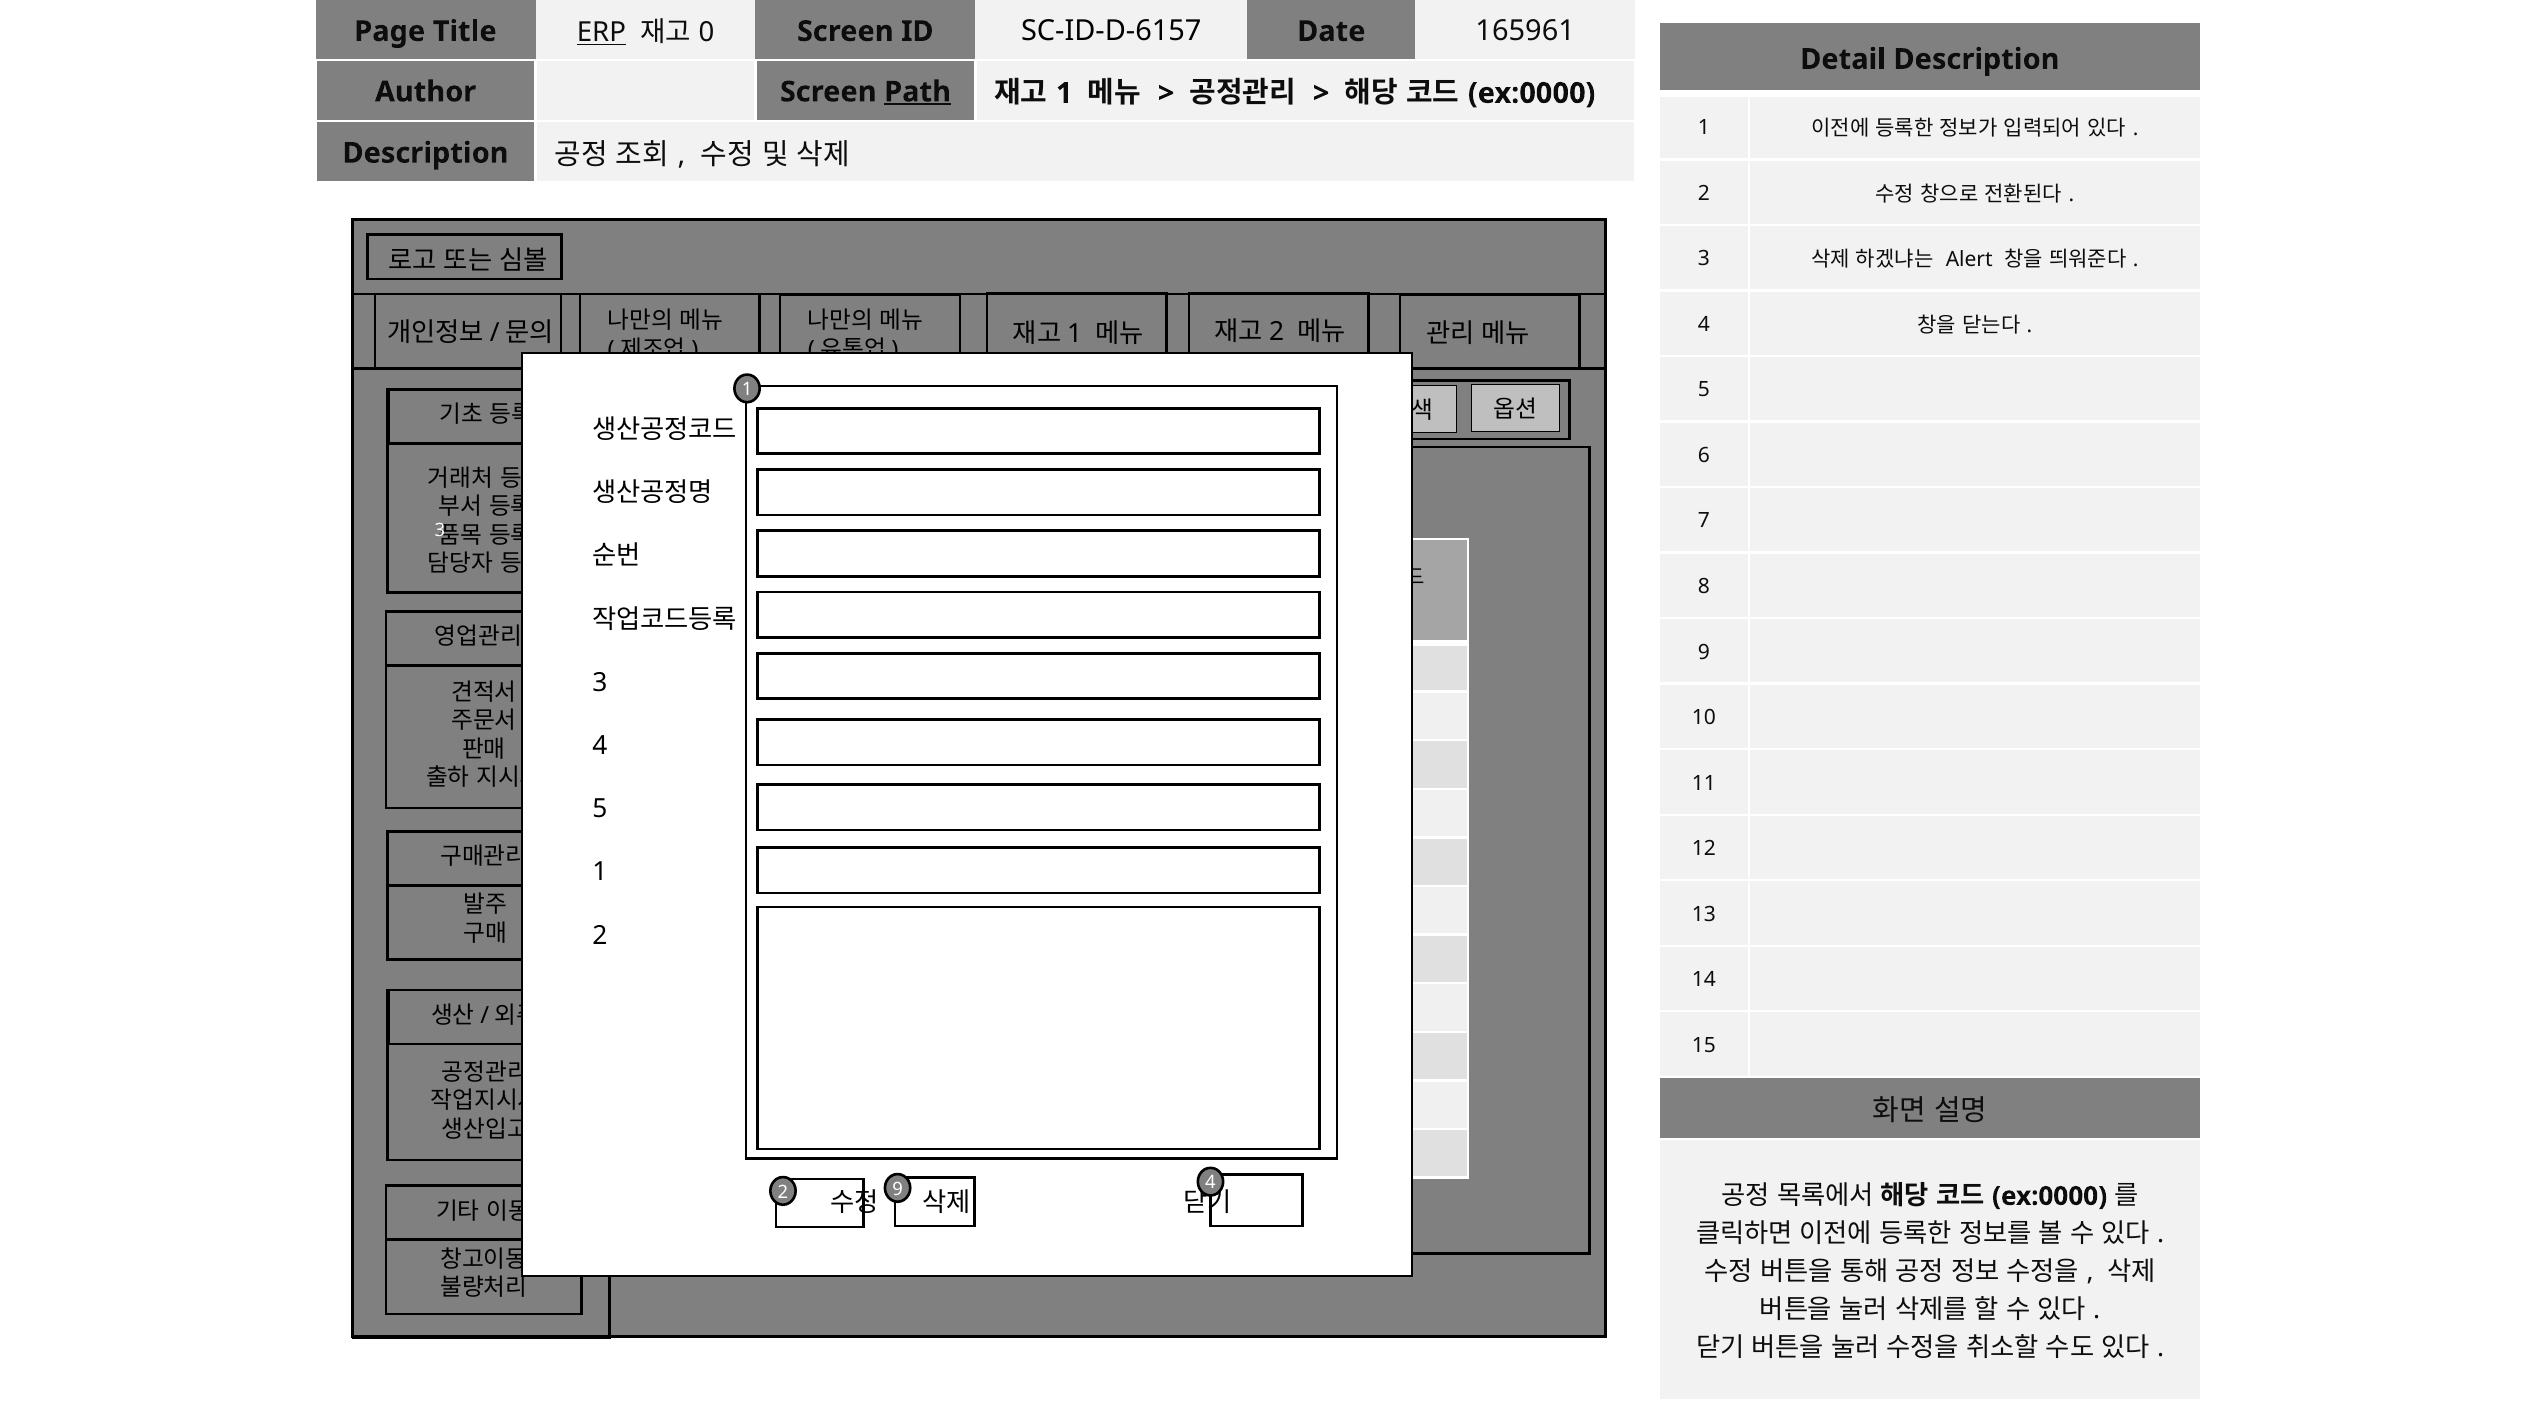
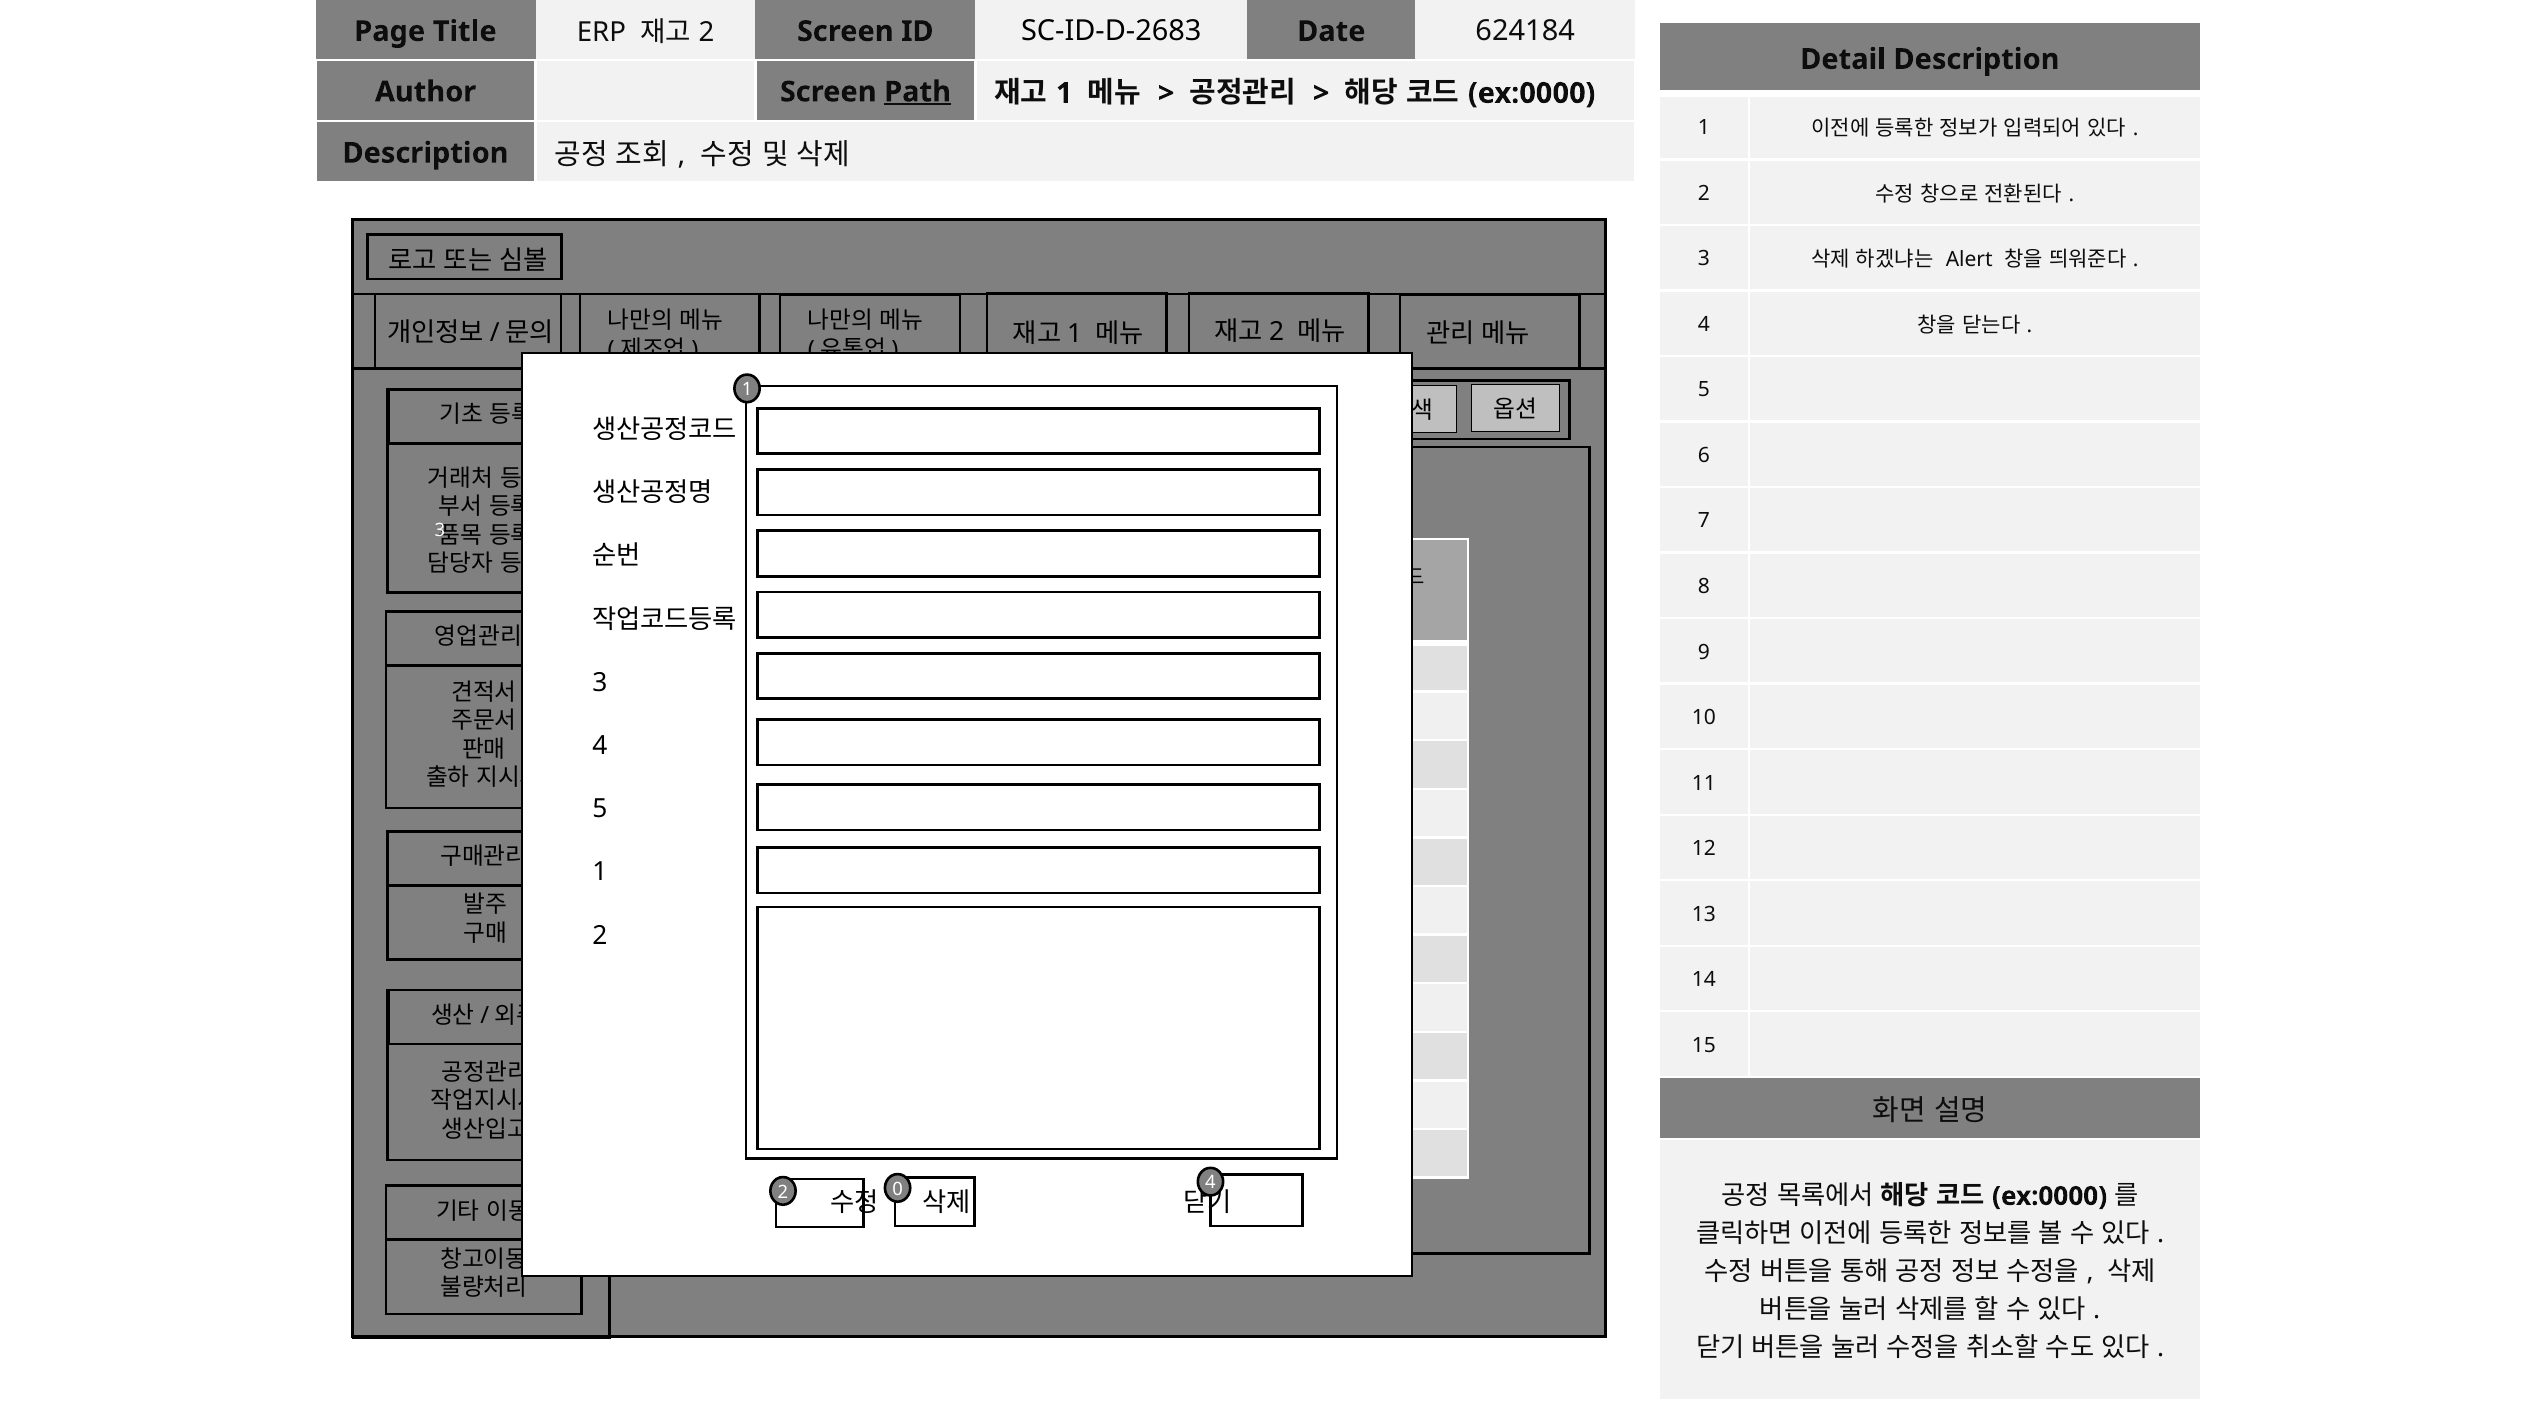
ERP underline: present -> none (601, 33)
0: 0 -> 2 (707, 33)
SC-ID-D-6157: SC-ID-D-6157 -> SC-ID-D-2683 (1111, 31)
165961: 165961 -> 624184 (1525, 31)
9: 9 -> 0 (898, 1189)
